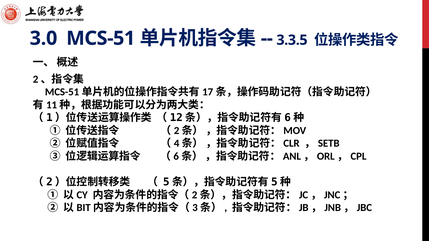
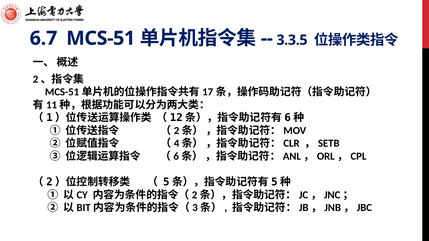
3.0: 3.0 -> 6.7 (44, 38)
